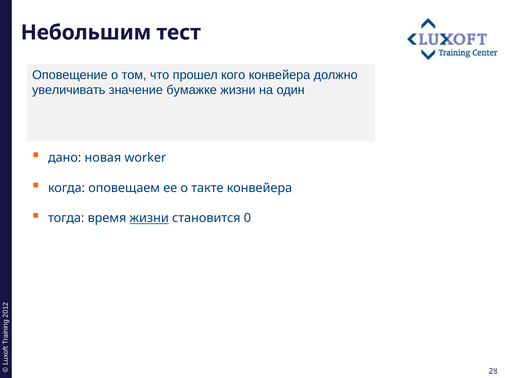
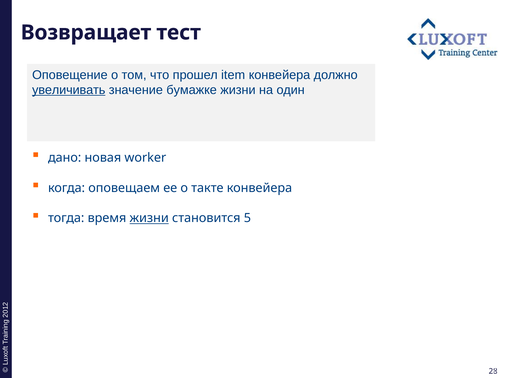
Небольшим: Небольшим -> Возвращает (86, 33)
кого: кого -> item (233, 75)
увеличивать underline: none -> present (69, 90)
становится 0: 0 -> 5 (247, 219)
